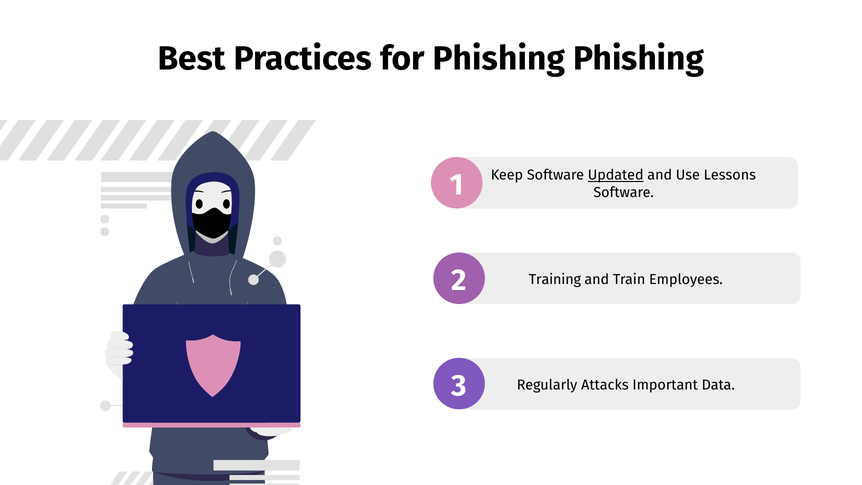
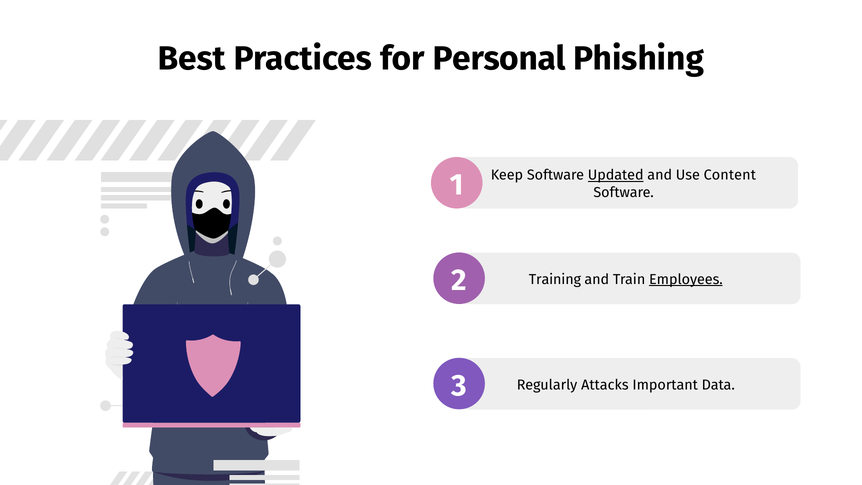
for Phishing: Phishing -> Personal (499, 59)
Lessons: Lessons -> Content (730, 175)
Employees underline: none -> present (686, 279)
